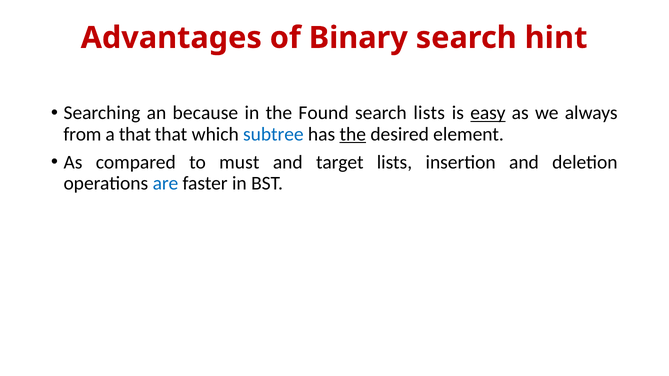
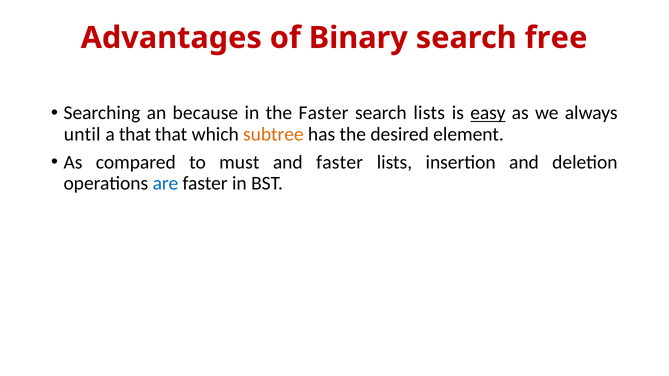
hint: hint -> free (556, 38)
the Found: Found -> Faster (323, 113)
from: from -> until (82, 134)
subtree colour: blue -> orange (273, 134)
the underline: present -> none (353, 134)
and target: target -> faster (340, 162)
